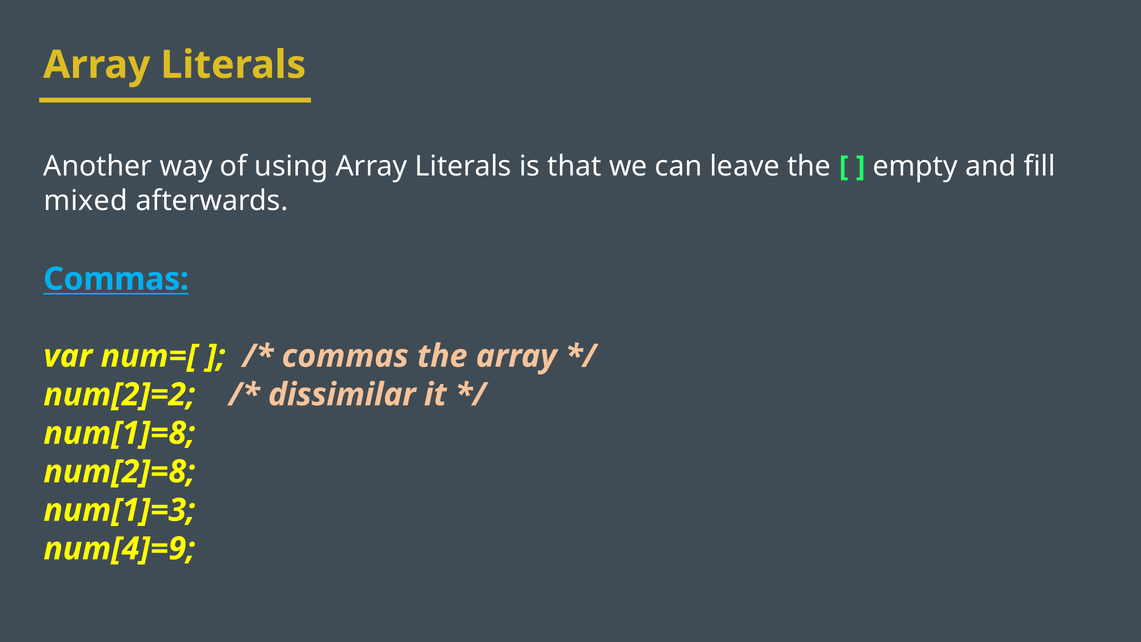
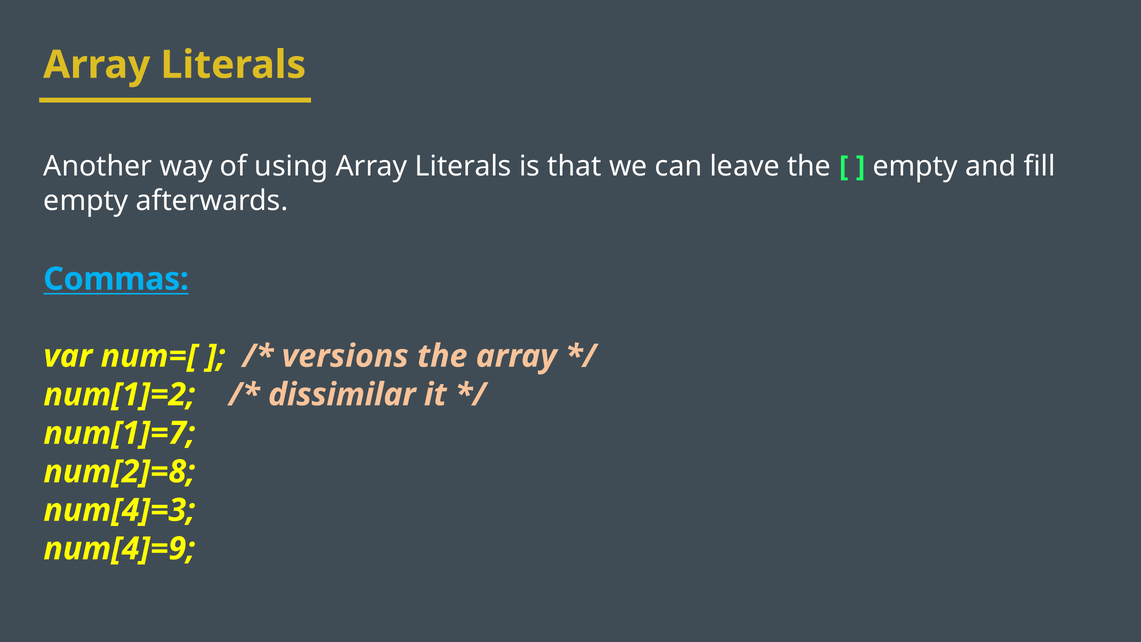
mixed: mixed -> empty (86, 201)
commas: commas -> versions (345, 356)
num[2]=2: num[2]=2 -> num[1]=2 (119, 395)
num[1]=8: num[1]=8 -> num[1]=7 (119, 433)
num[1]=3: num[1]=3 -> num[4]=3 (119, 510)
